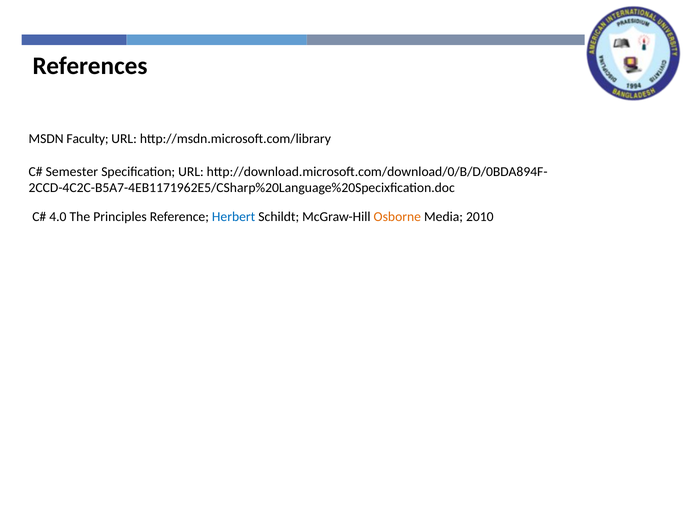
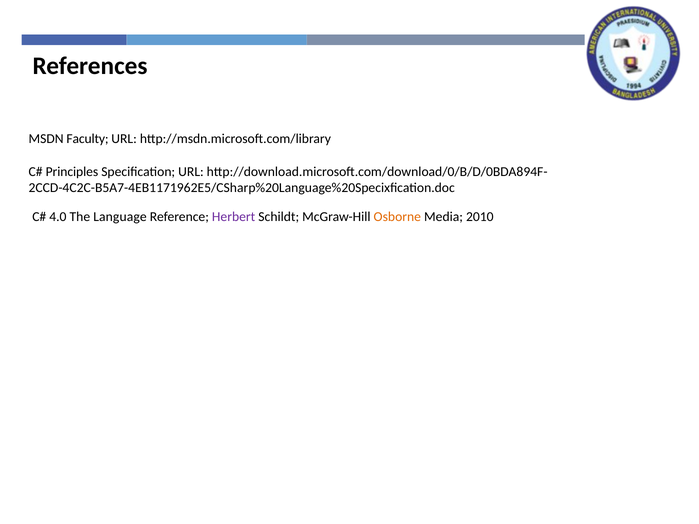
Semester: Semester -> Principles (72, 172)
Principles: Principles -> Language (120, 217)
Herbert colour: blue -> purple (234, 217)
